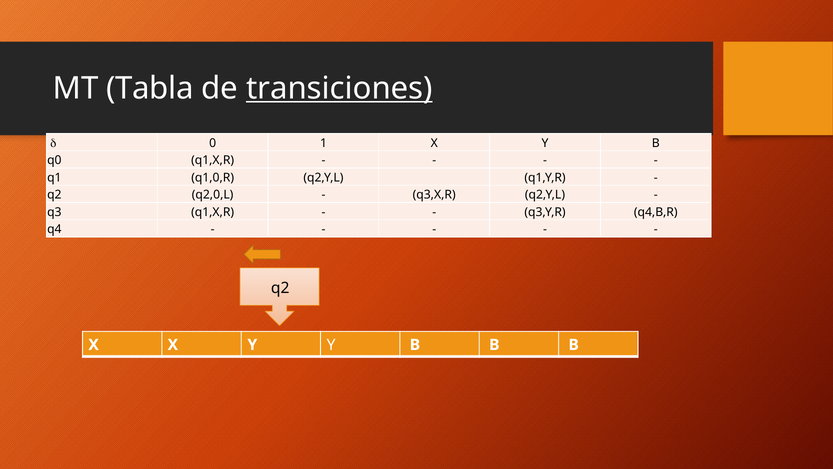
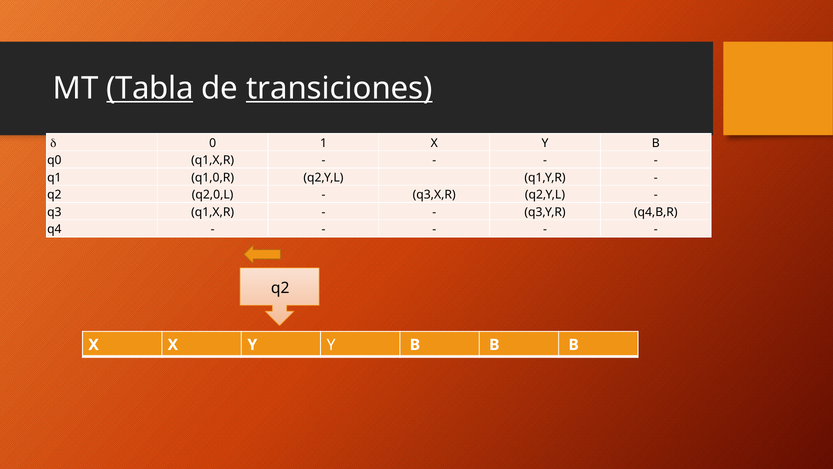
Tabla underline: none -> present (150, 88)
